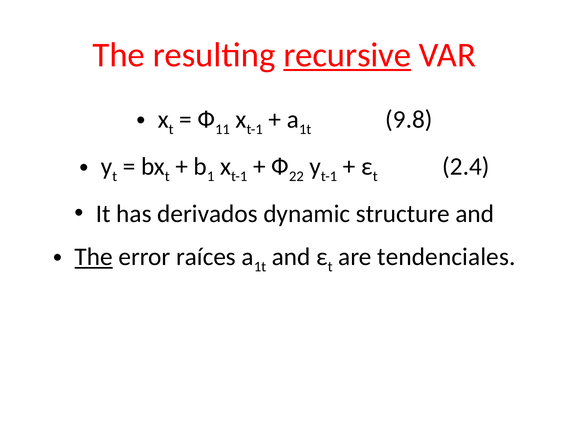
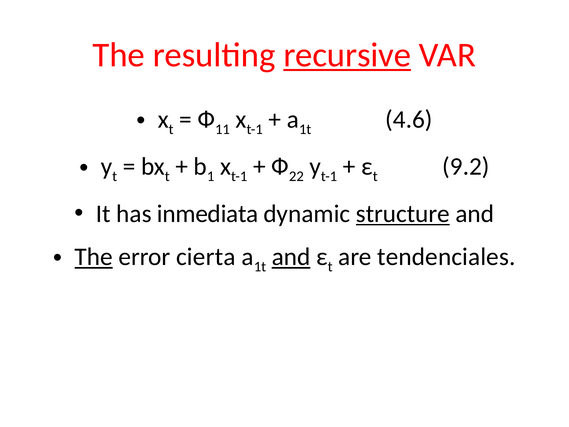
9.8: 9.8 -> 4.6 (409, 119)
2.4: 2.4 -> 9.2 (466, 167)
derivados: derivados -> inmediata (208, 214)
structure underline: none -> present (403, 214)
raíces: raíces -> cierta (206, 257)
and underline: none -> present (291, 257)
